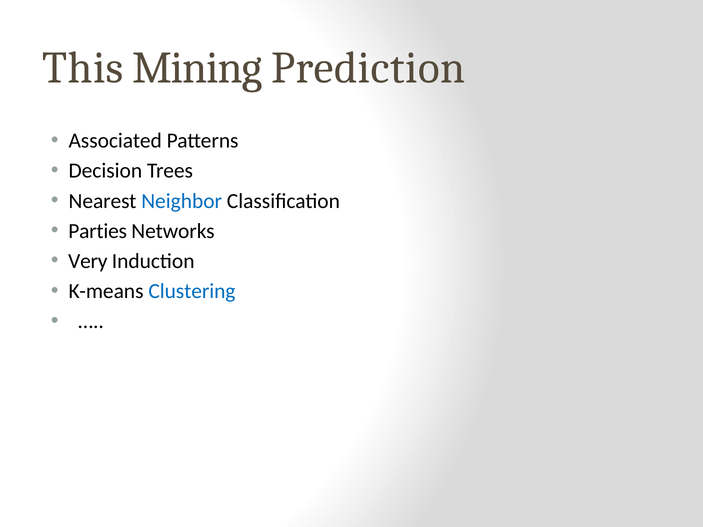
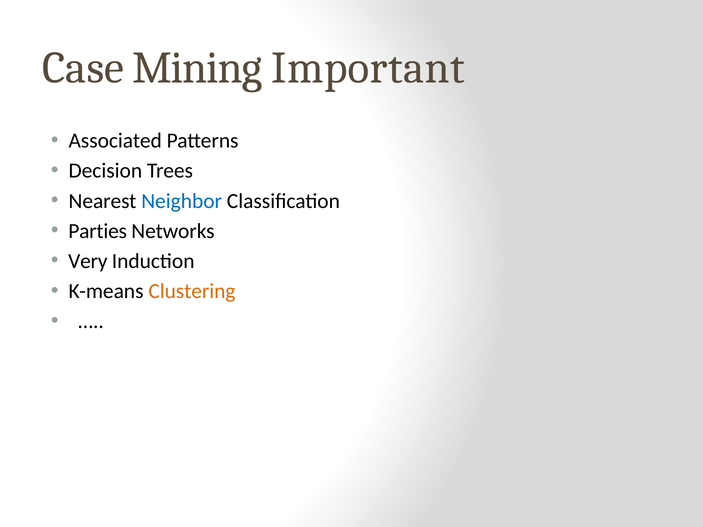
This: This -> Case (83, 68)
Prediction: Prediction -> Important (368, 68)
Clustering colour: blue -> orange (192, 291)
